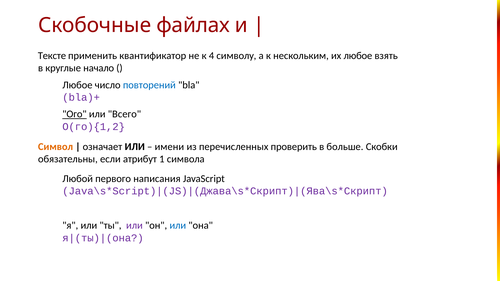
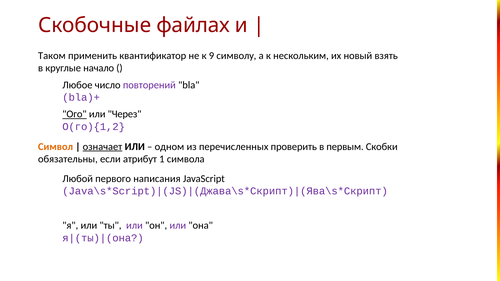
Тексте: Тексте -> Таком (52, 56)
4: 4 -> 9 (212, 56)
их любое: любое -> новый (358, 56)
повторений colour: blue -> purple (149, 85)
Всего: Всего -> Через (125, 114)
означает underline: none -> present (103, 147)
имени: имени -> одном (169, 147)
больше: больше -> первым (345, 147)
или colour: blue -> purple (178, 226)
